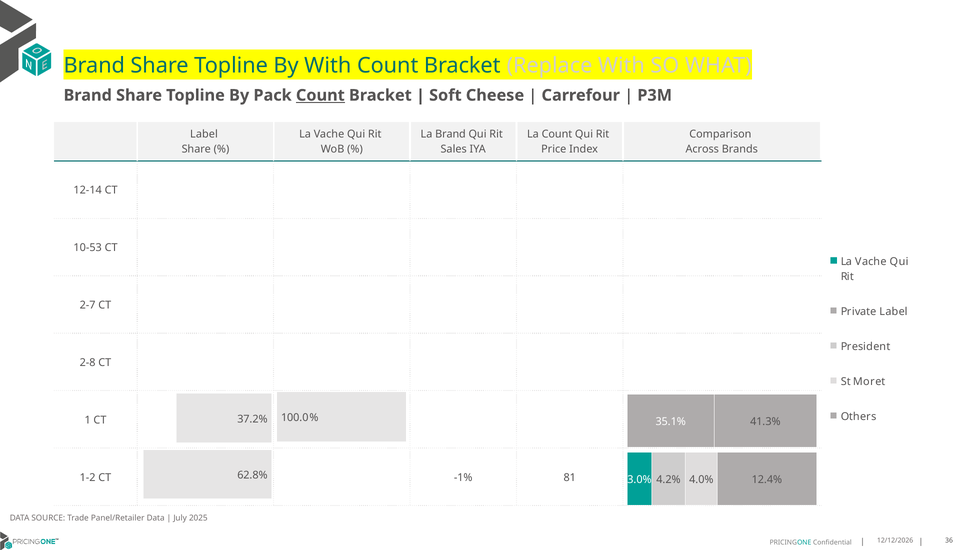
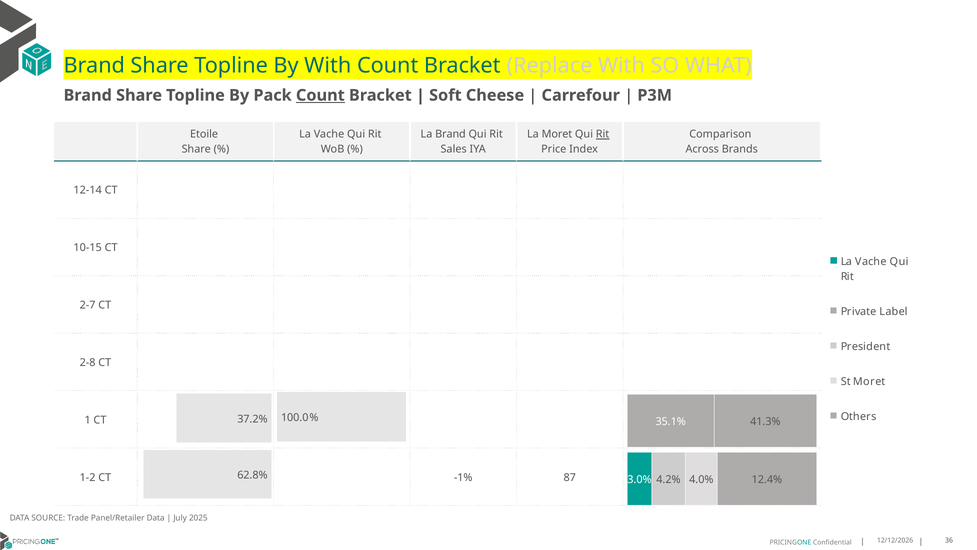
Label: Label -> Etoile (204, 134)
La Count: Count -> Moret (557, 134)
Rit underline: none -> present (603, 134)
10-53: 10-53 -> 10-15 (88, 248)
81: 81 -> 87 (570, 477)
